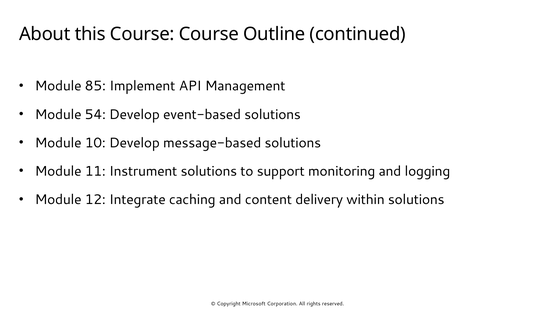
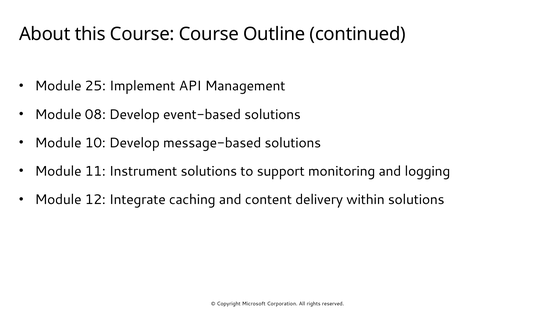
85: 85 -> 25 (95, 86)
54: 54 -> 08 (95, 114)
